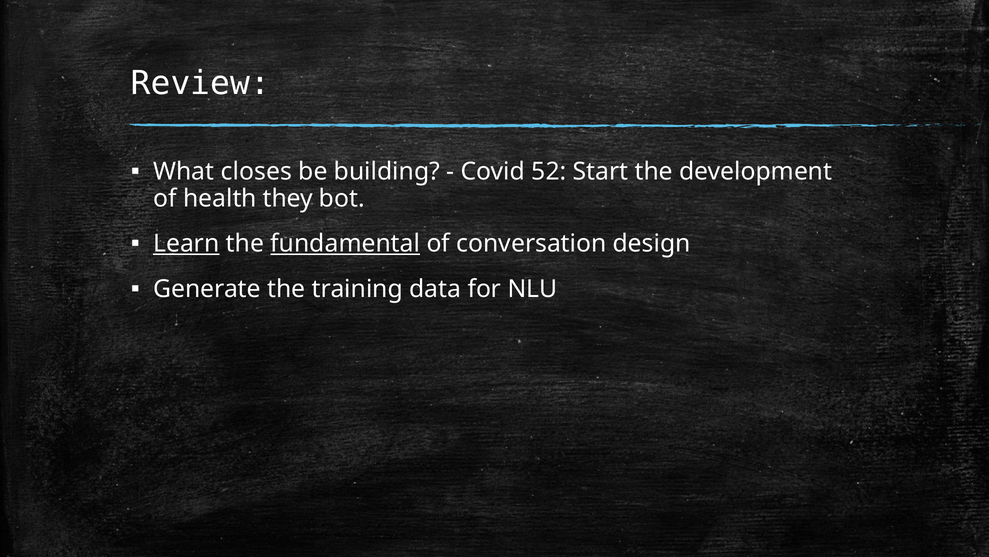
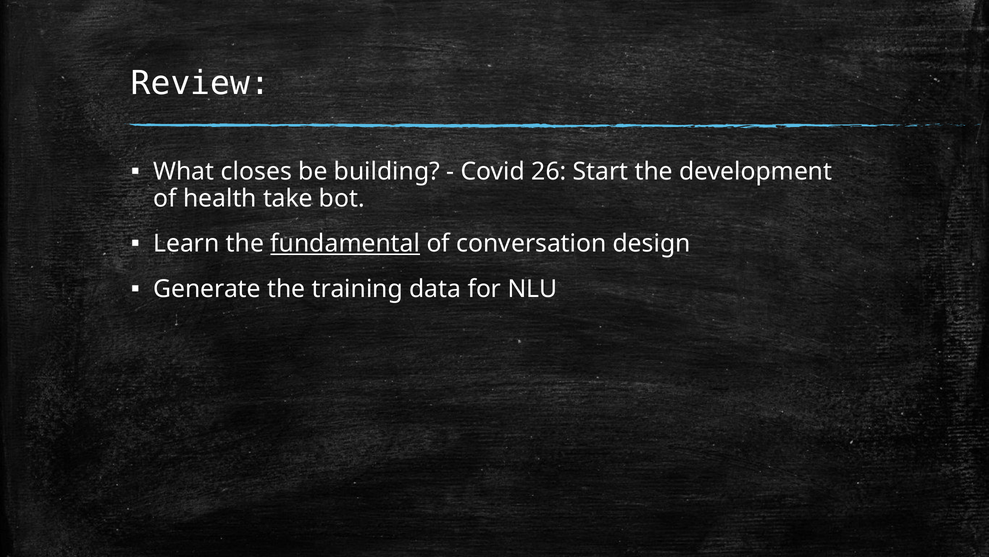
52: 52 -> 26 (549, 172)
they: they -> take (288, 198)
Learn underline: present -> none (186, 243)
